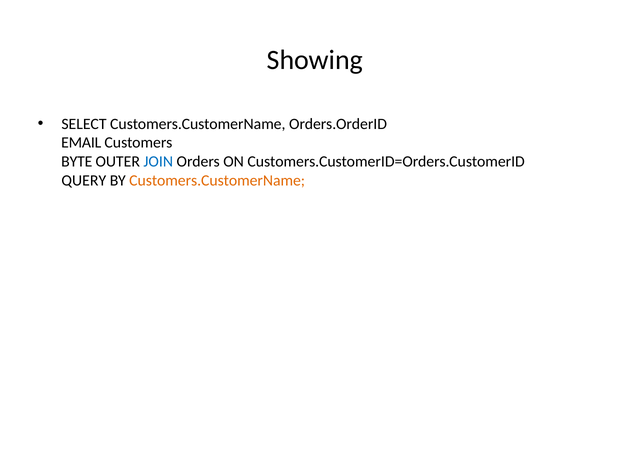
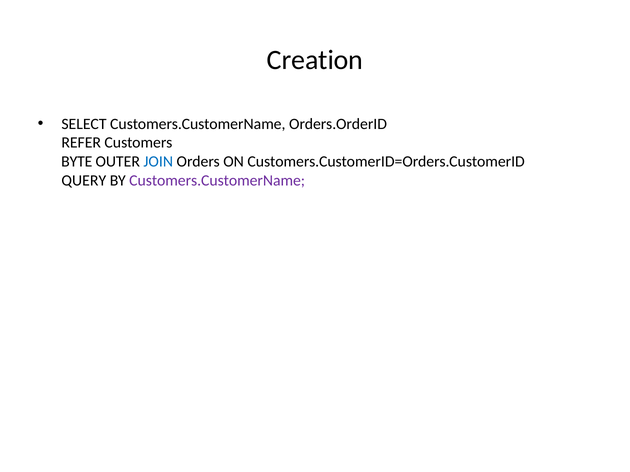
Showing: Showing -> Creation (315, 60)
EMAIL: EMAIL -> REFER (81, 143)
Customers.CustomerName colour: orange -> purple (217, 181)
